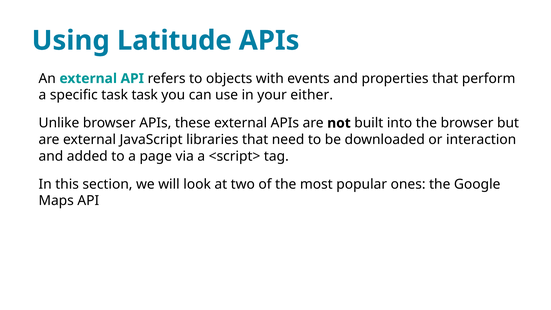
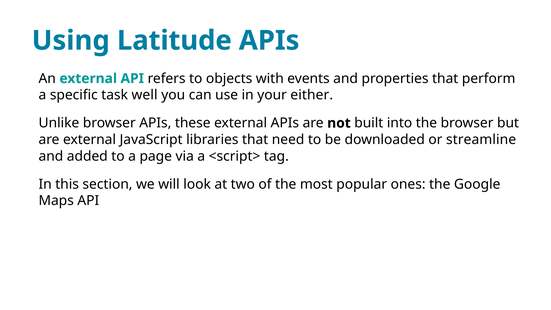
task task: task -> well (145, 95)
interaction: interaction -> streamline (481, 140)
